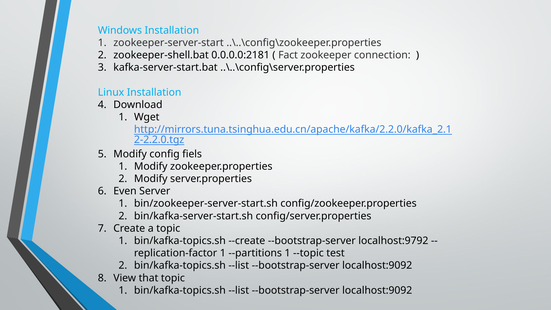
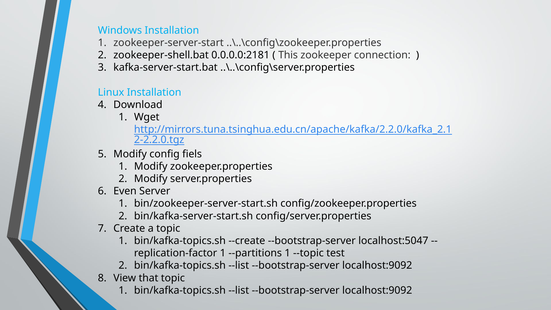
Fact: Fact -> This (288, 55)
localhost:9792: localhost:9792 -> localhost:5047 (393, 241)
